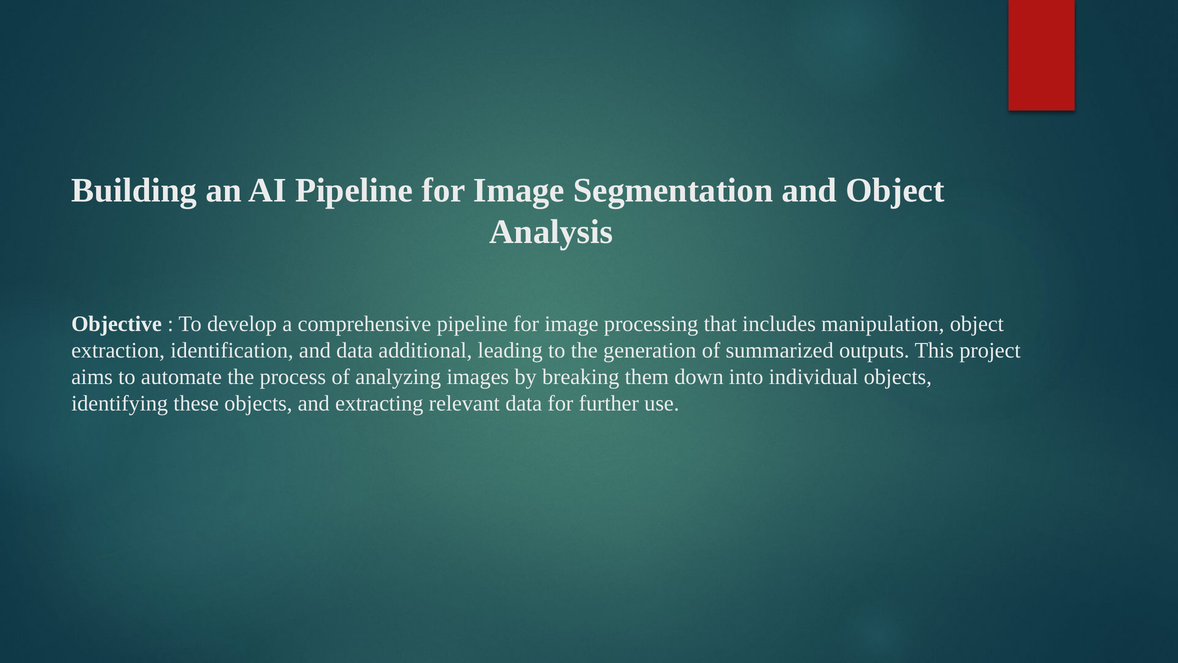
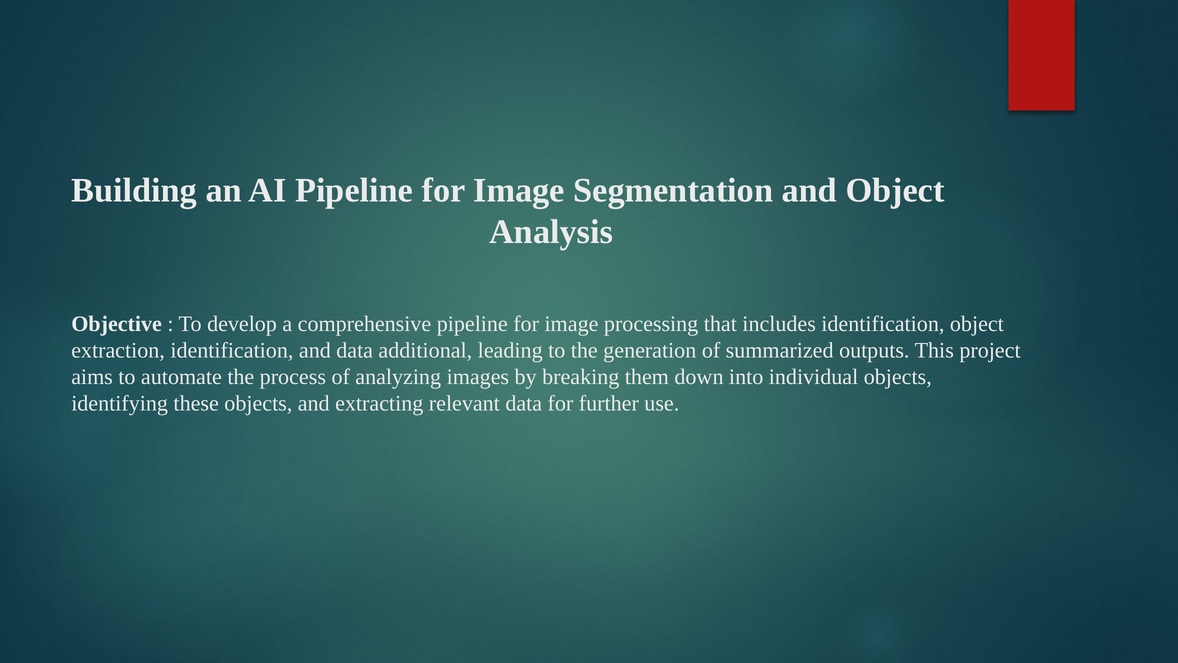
includes manipulation: manipulation -> identification (883, 324)
